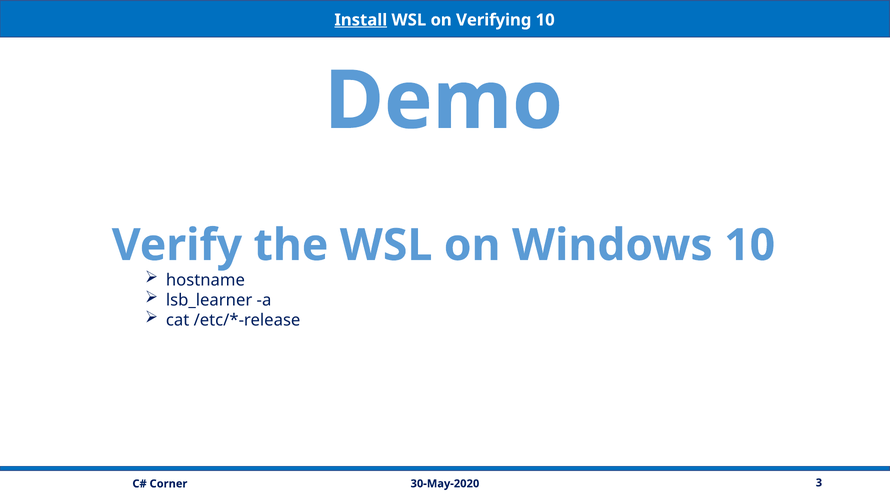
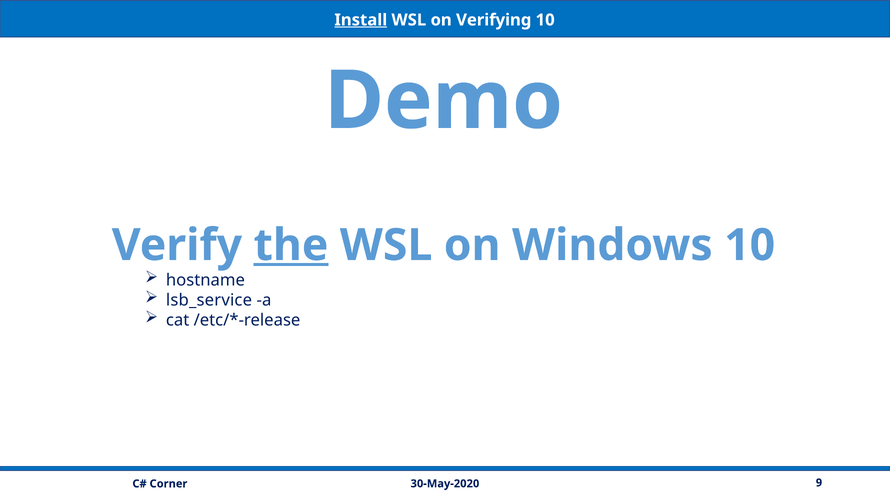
the underline: none -> present (291, 245)
lsb_learner: lsb_learner -> lsb_service (209, 300)
3: 3 -> 9 (819, 482)
